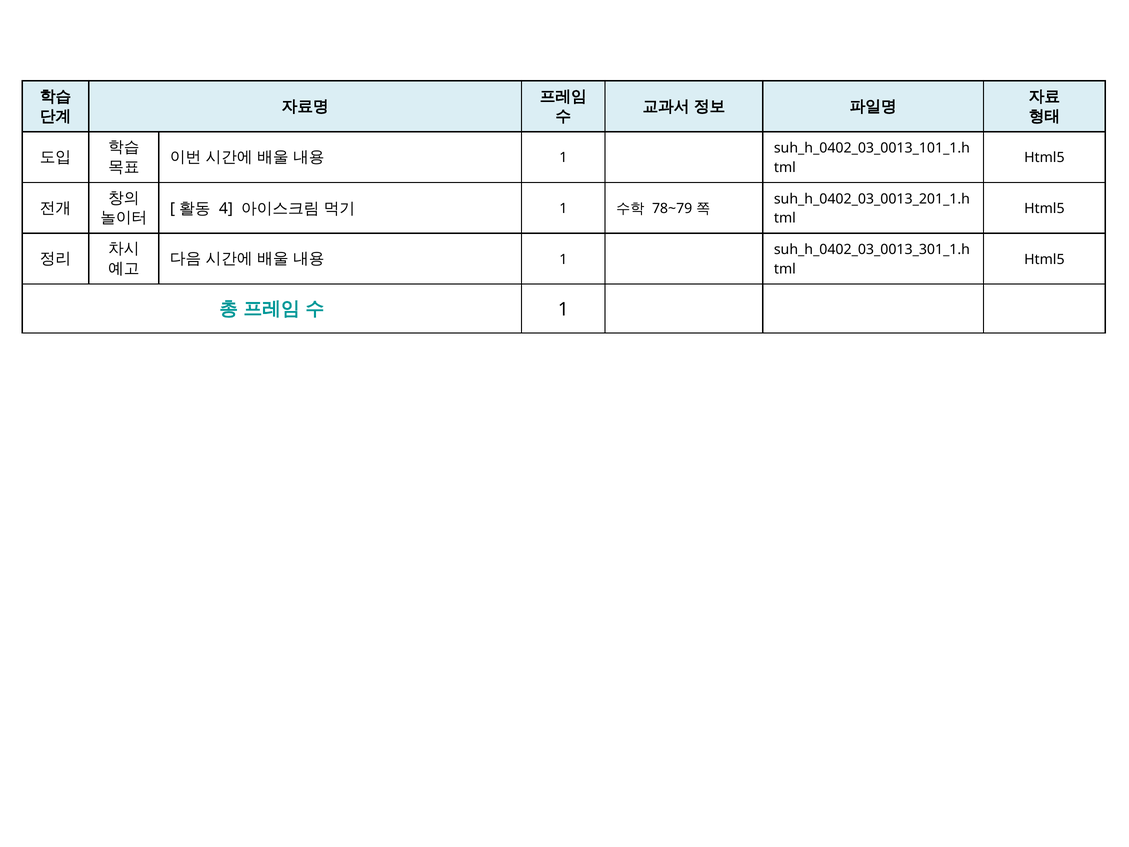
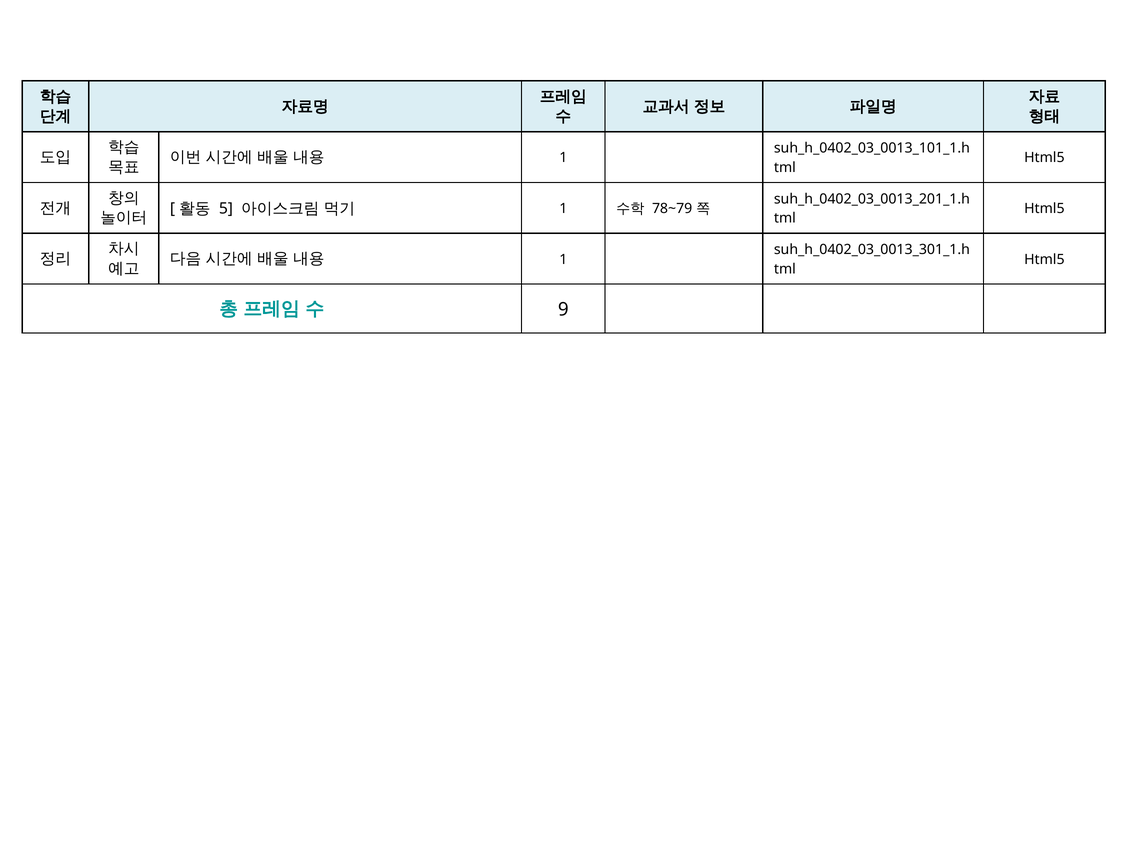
4: 4 -> 5 (226, 209)
1: 1 -> 9 (563, 310)
